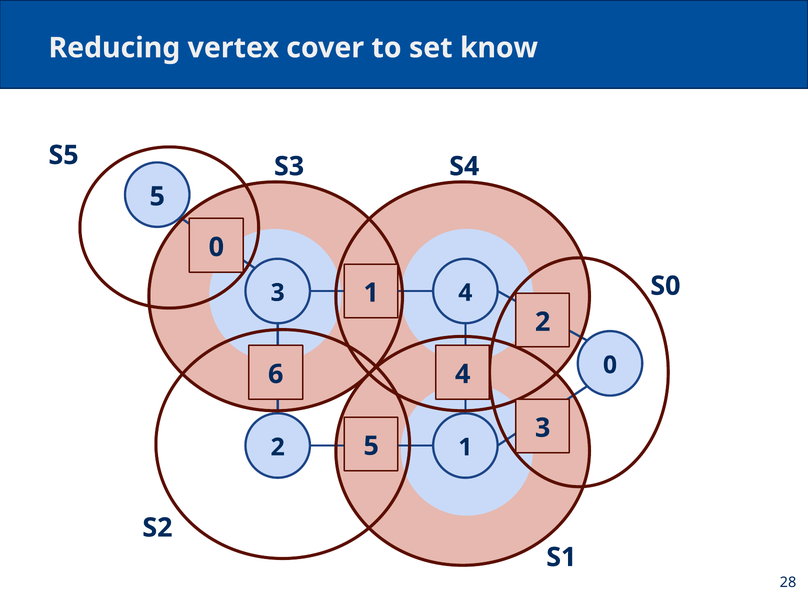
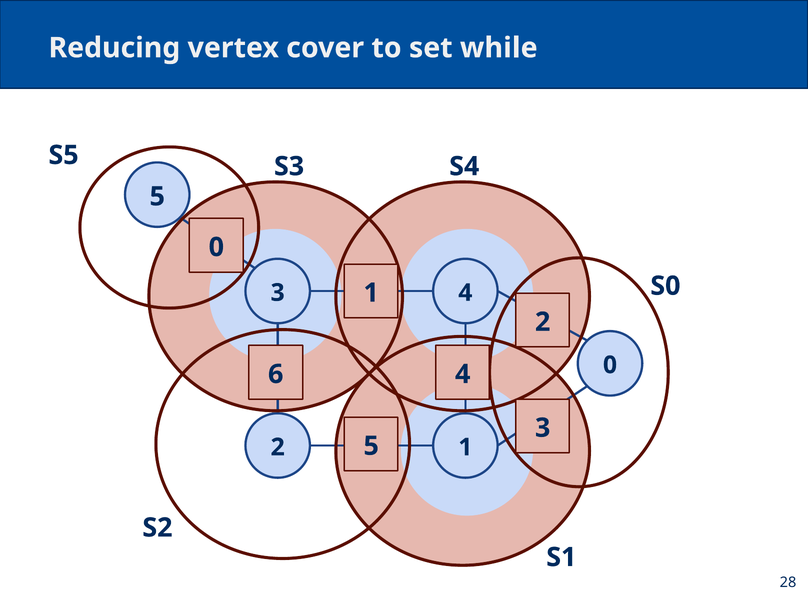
know: know -> while (499, 48)
